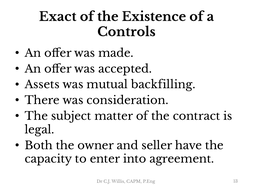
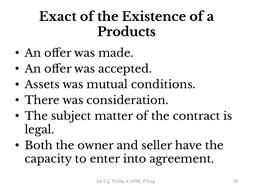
Controls: Controls -> Products (127, 32)
backfilling: backfilling -> conditions (163, 85)
